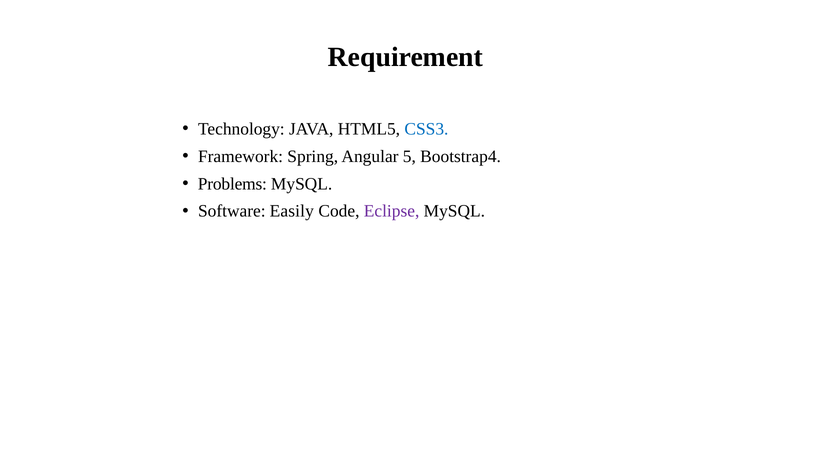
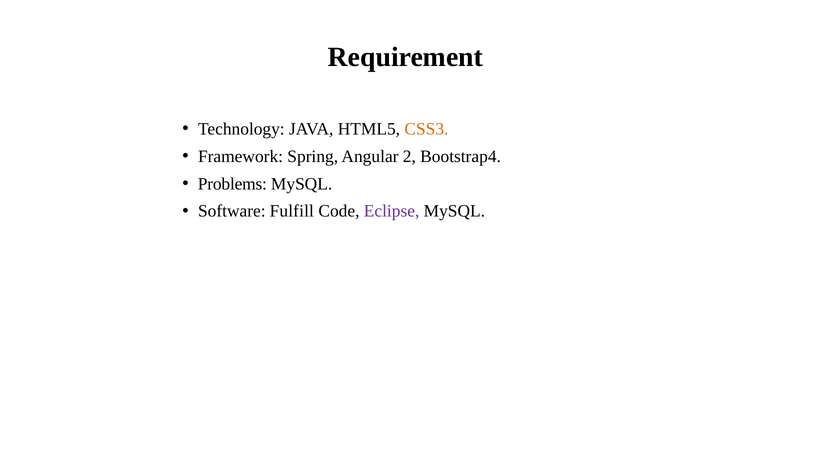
CSS3 colour: blue -> orange (426, 129)
5: 5 -> 2 (409, 156)
Easily: Easily -> Fulfill (292, 211)
